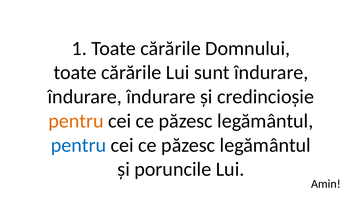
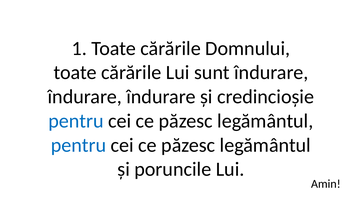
pentru colour: orange -> blue (76, 121)
